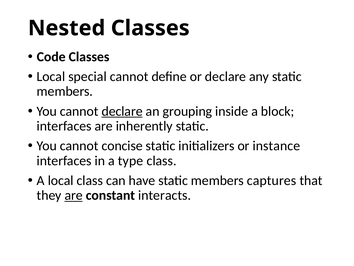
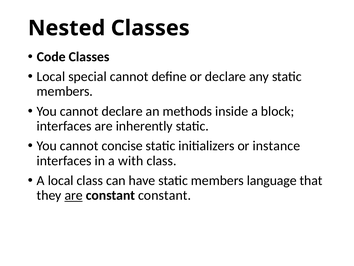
declare underline: present -> none (122, 111)
grouping: grouping -> methods (187, 111)
type: type -> with (131, 160)
captures: captures -> language (272, 180)
constant interacts: interacts -> constant (165, 195)
